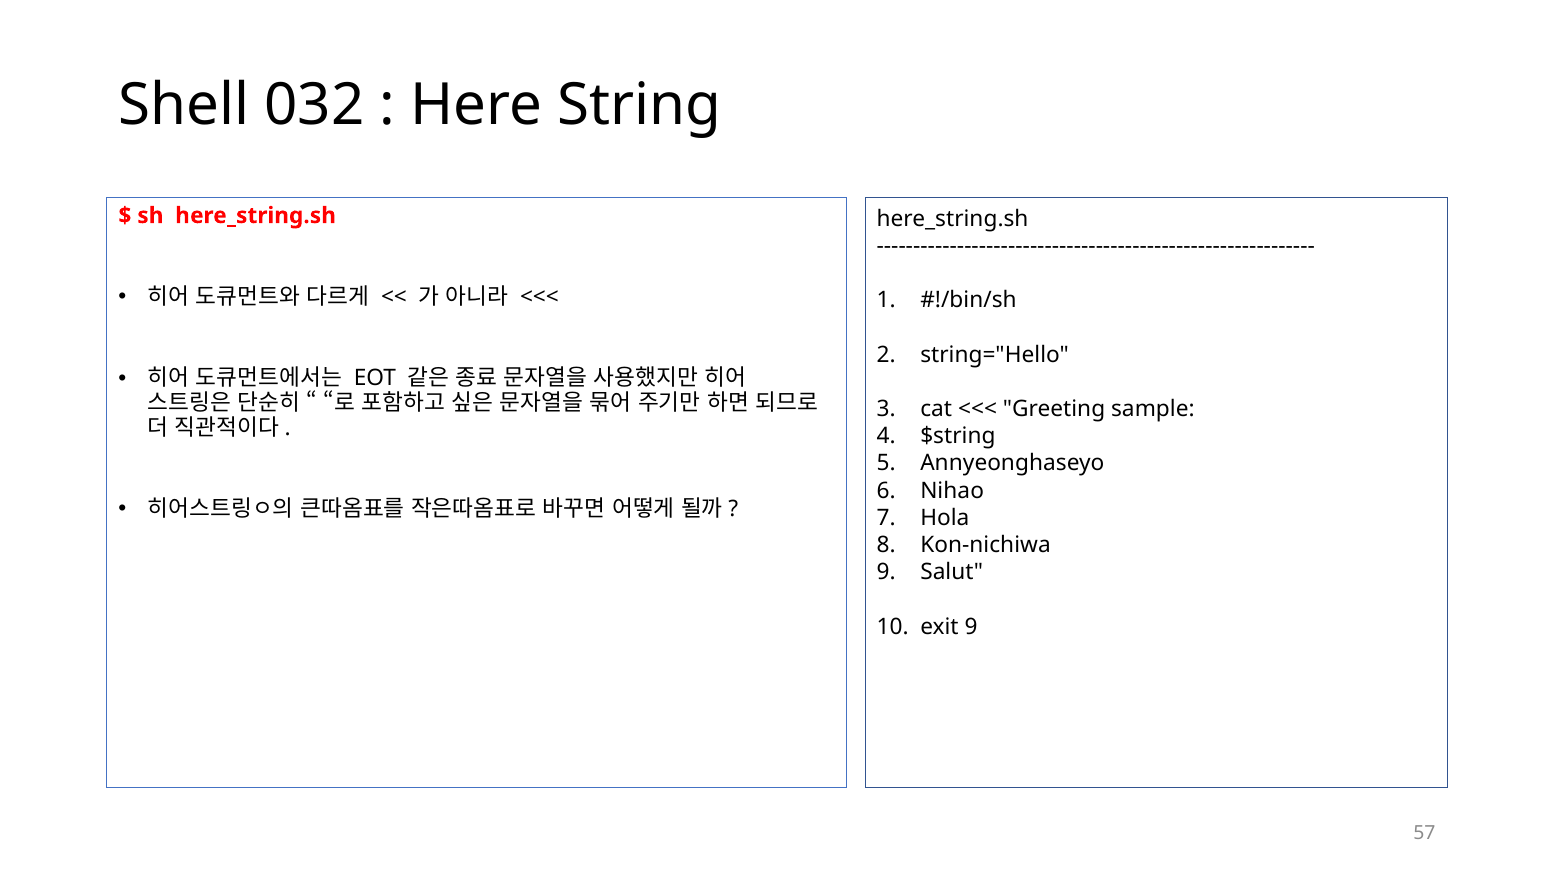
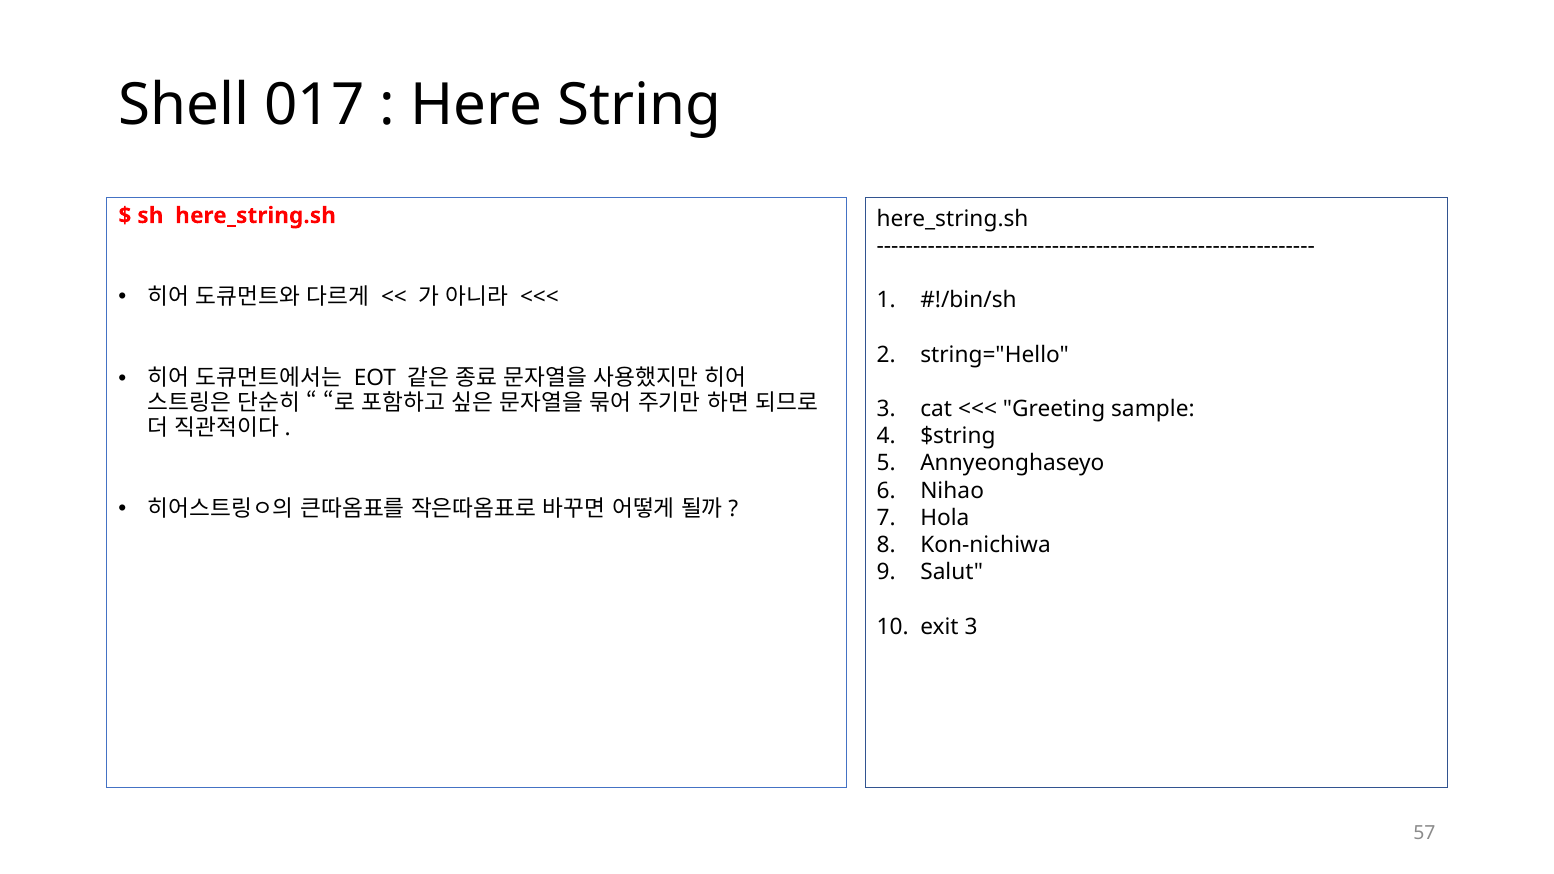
032: 032 -> 017 (314, 105)
exit 9: 9 -> 3 (971, 627)
